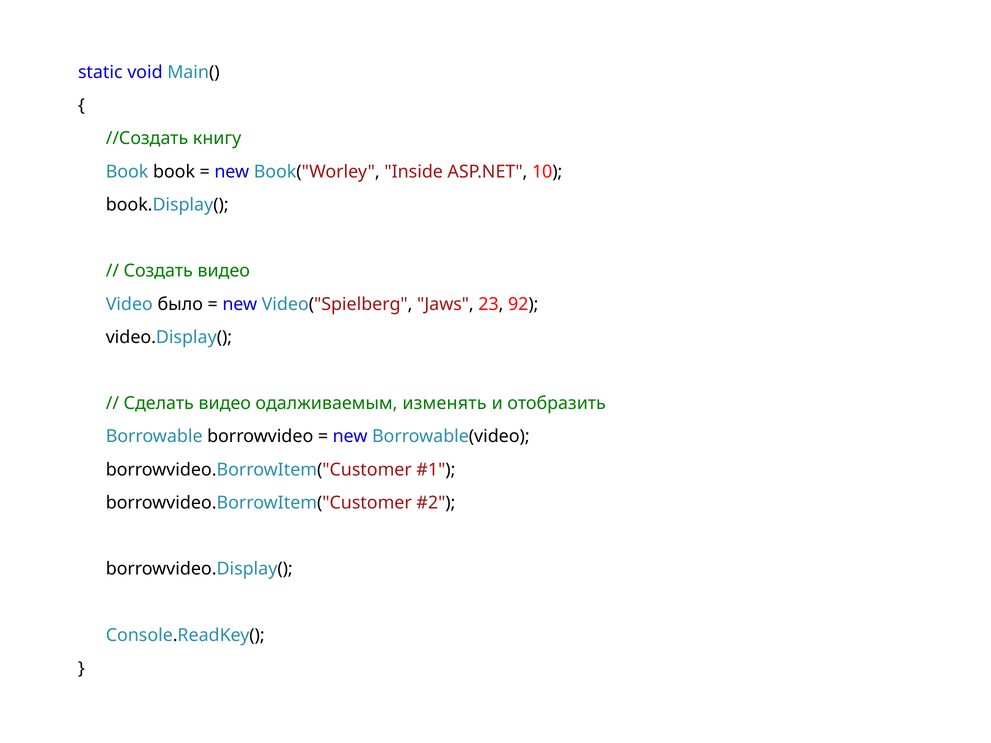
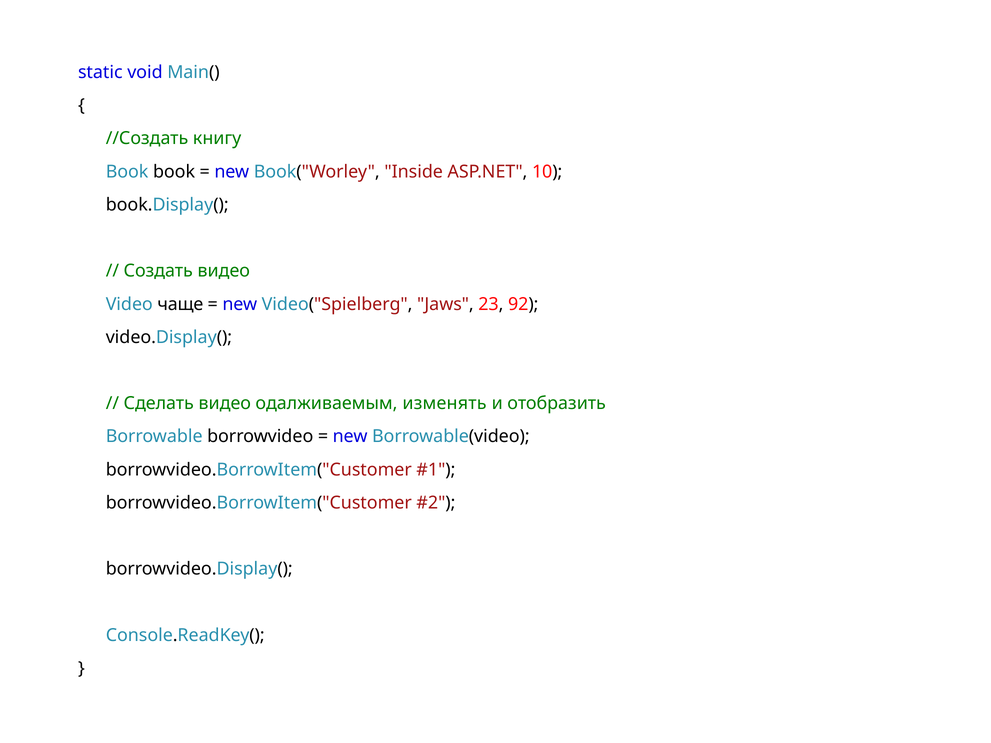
было: было -> чаще (180, 304)
